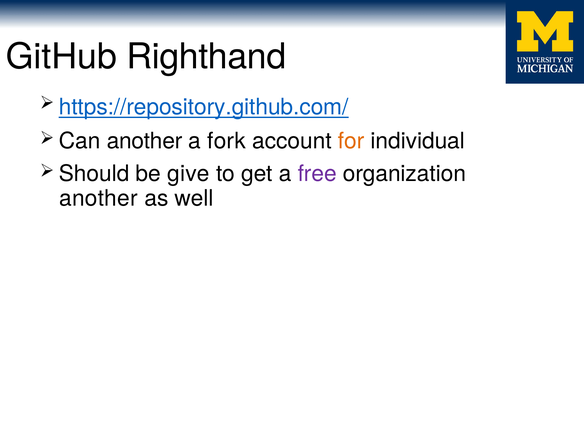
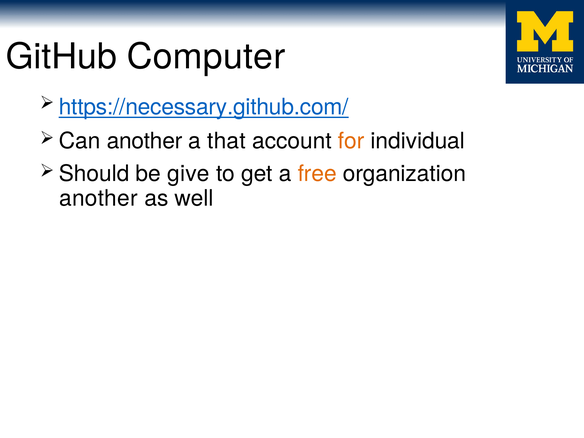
Righthand: Righthand -> Computer (206, 57)
https://repository.github.com/: https://repository.github.com/ -> https://necessary.github.com/ (204, 107)
fork: fork -> that (227, 141)
free colour: purple -> orange (317, 174)
